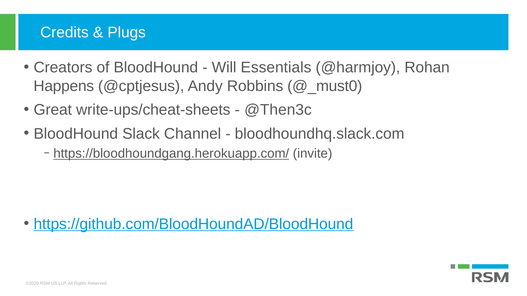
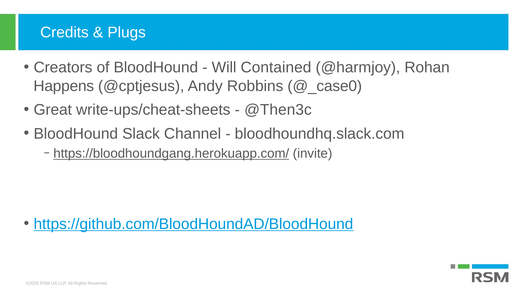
Essentials: Essentials -> Contained (276, 68)
@_must0: @_must0 -> @_case0 (325, 86)
